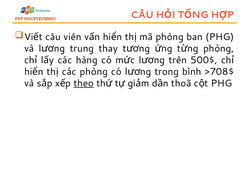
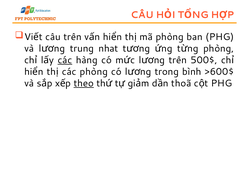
câu viên: viên -> trên (73, 37)
thay: thay -> nhat (108, 48)
các underline: none -> present (65, 60)
>708$: >708$ -> >600$ (219, 72)
